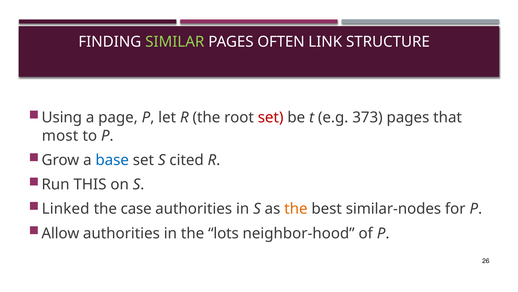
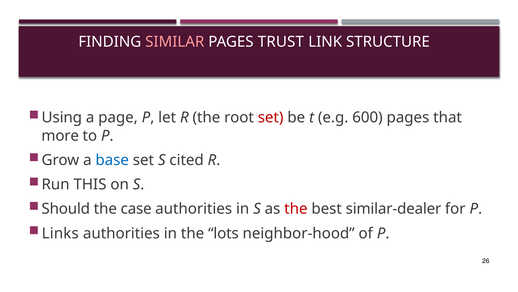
SIMILAR colour: light green -> pink (175, 42)
OFTEN: OFTEN -> TRUST (281, 42)
373: 373 -> 600 (367, 117)
most: most -> more (60, 135)
Linked: Linked -> Should (66, 209)
the colour: orange -> red (296, 209)
similar-nodes: similar-nodes -> similar-dealer (393, 209)
Allow: Allow -> Links (60, 233)
